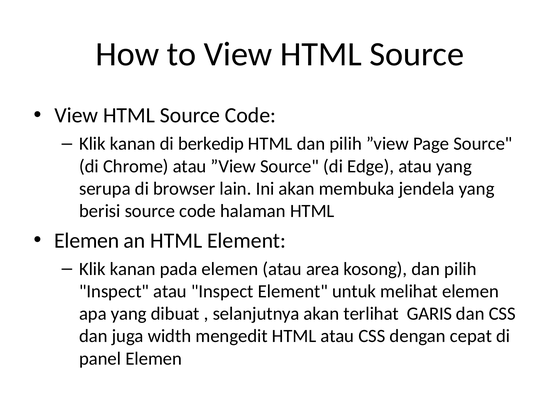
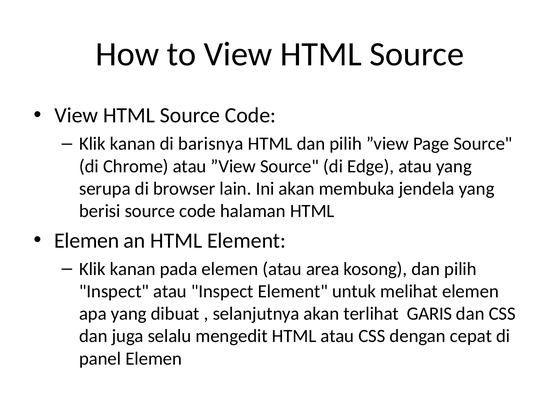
berkedip: berkedip -> barisnya (211, 144)
width: width -> selalu (169, 336)
